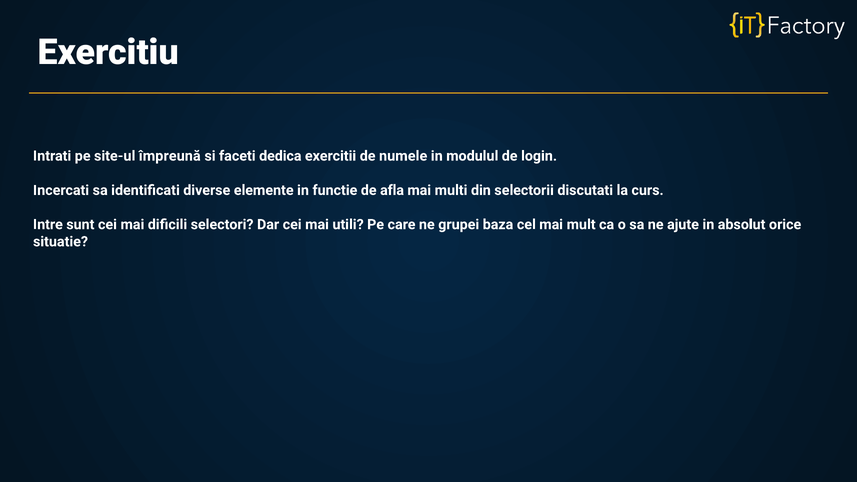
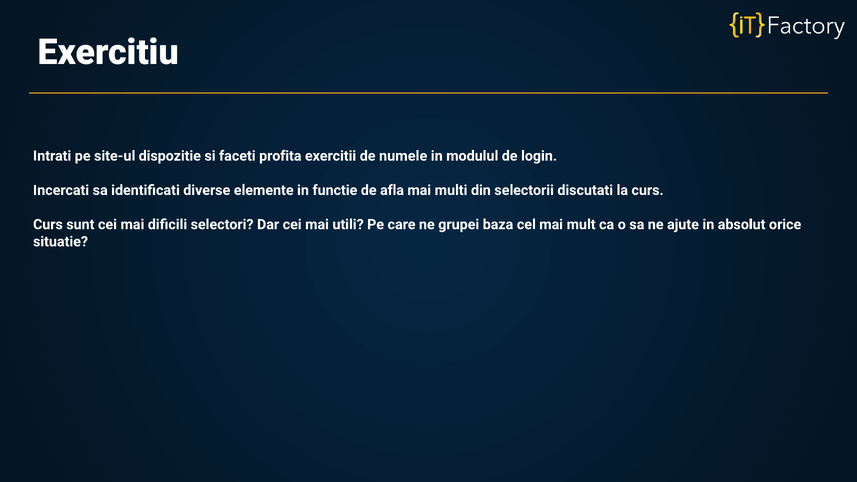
împreună: împreună -> dispozitie (170, 156)
dedica: dedica -> profita (280, 156)
Intre: Intre -> Curs (48, 225)
